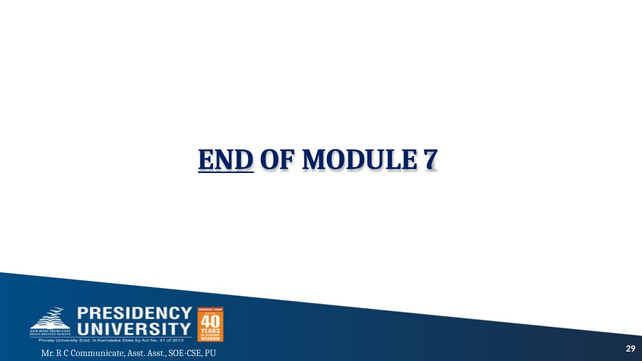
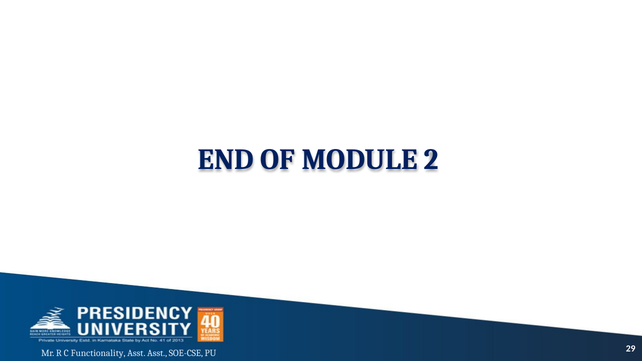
END underline: present -> none (226, 160)
7: 7 -> 2 (431, 160)
Communicate: Communicate -> Functionality (98, 353)
